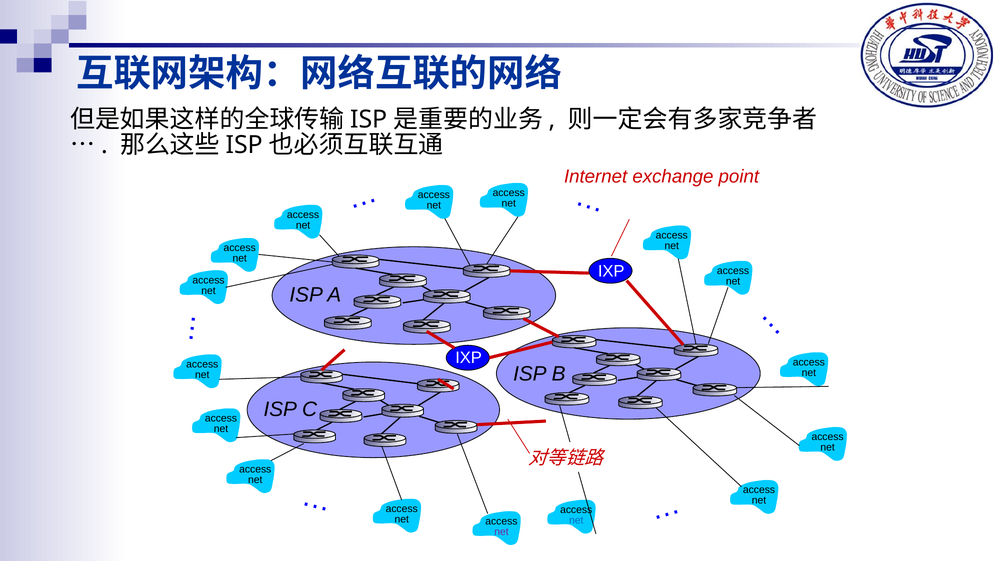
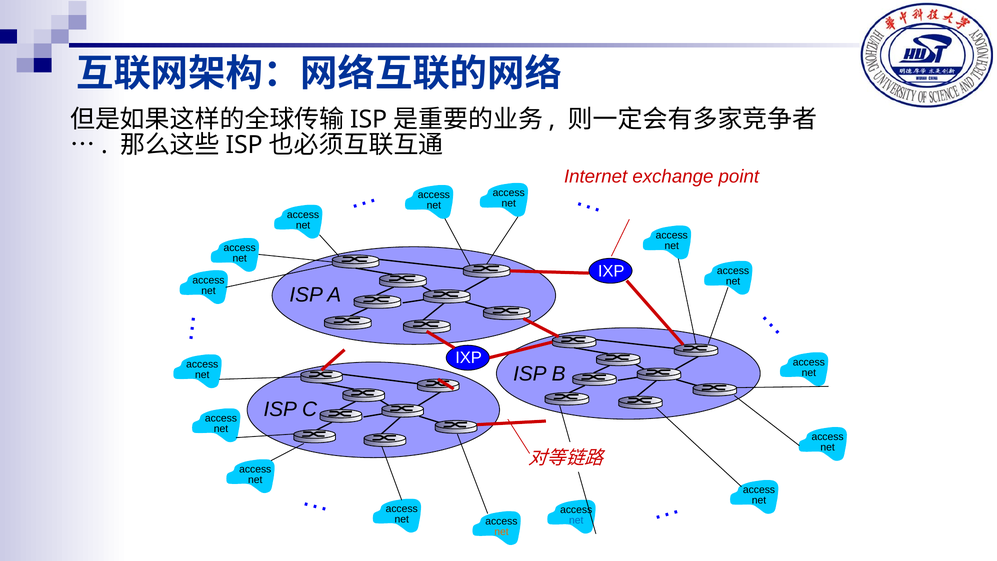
net colour: purple -> orange (501, 531)
